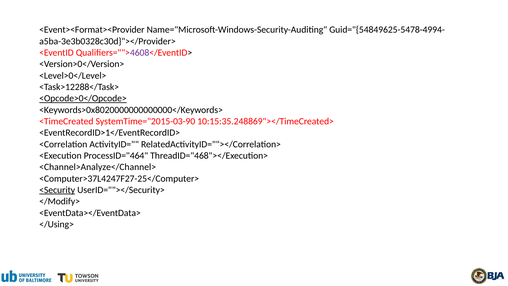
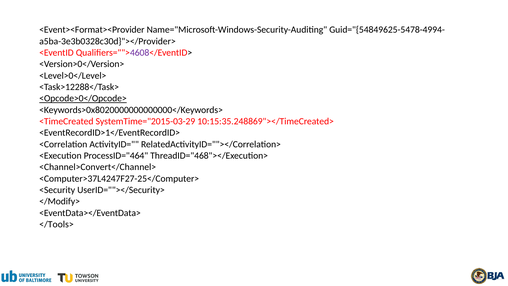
SystemTime="2015-03-90: SystemTime="2015-03-90 -> SystemTime="2015-03-29 (145, 121)
<Channel>Analyze</Channel>: <Channel>Analyze</Channel> -> <Channel>Convert</Channel> (98, 167)
<Security underline: present -> none (57, 190)
</Using>: </Using> -> </Tools> (57, 224)
